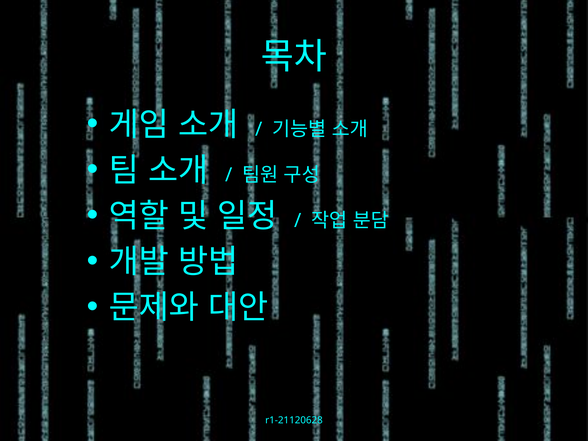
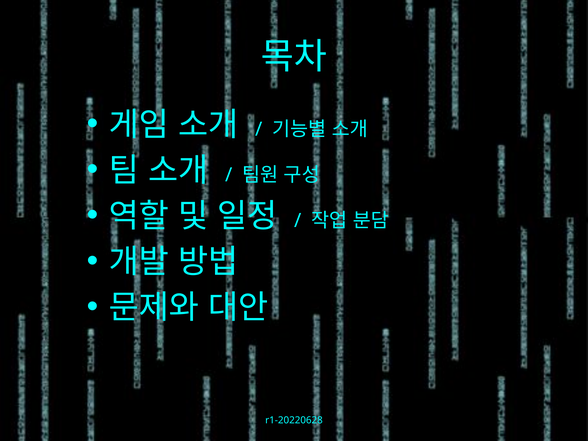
r1-21120628: r1-21120628 -> r1-20220628 (294, 420)
